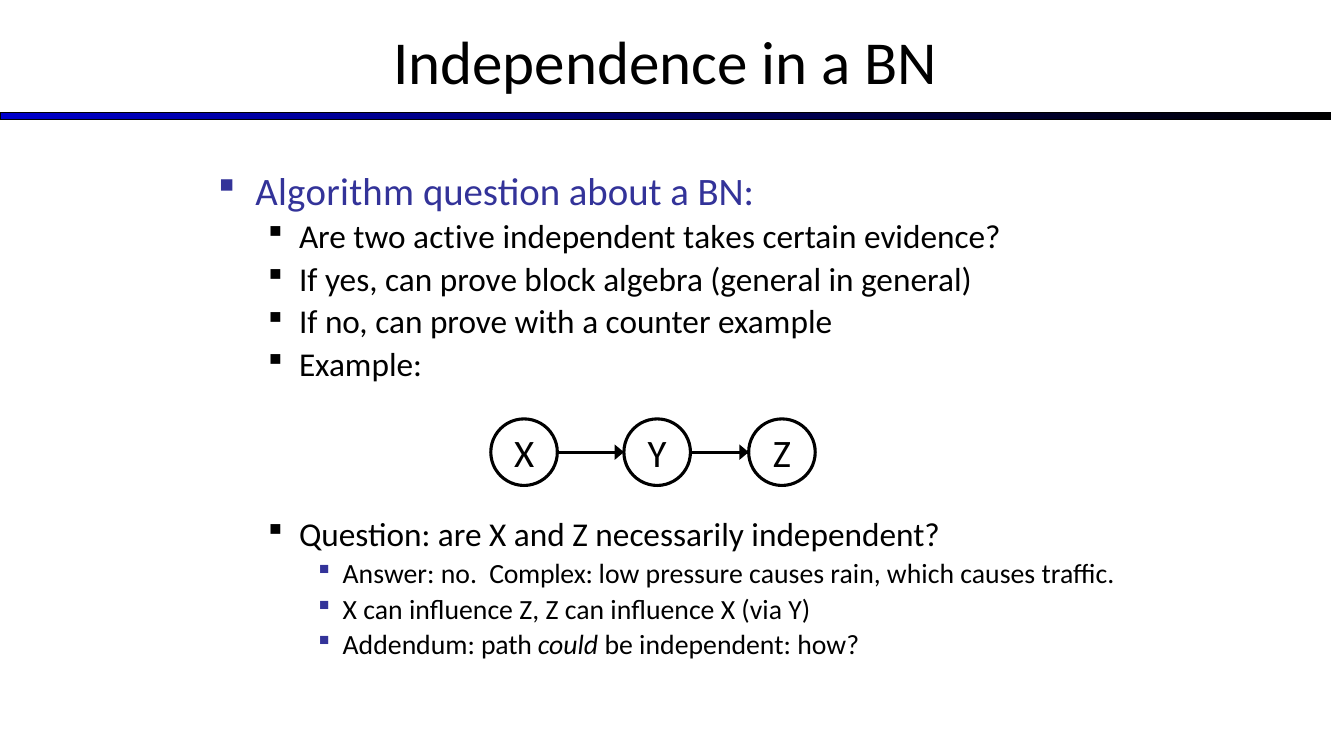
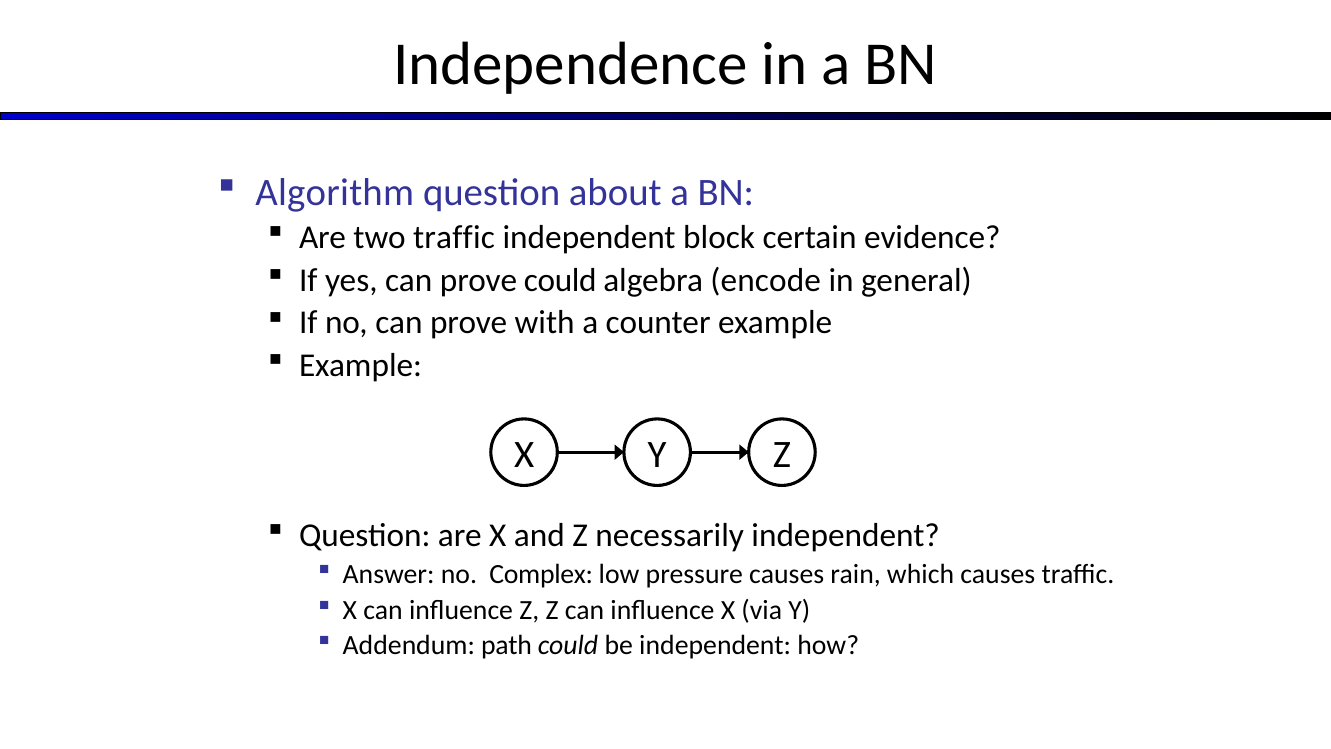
two active: active -> traffic (454, 238)
takes: takes -> block (719, 238)
prove block: block -> could (560, 280)
algebra general: general -> encode (766, 280)
